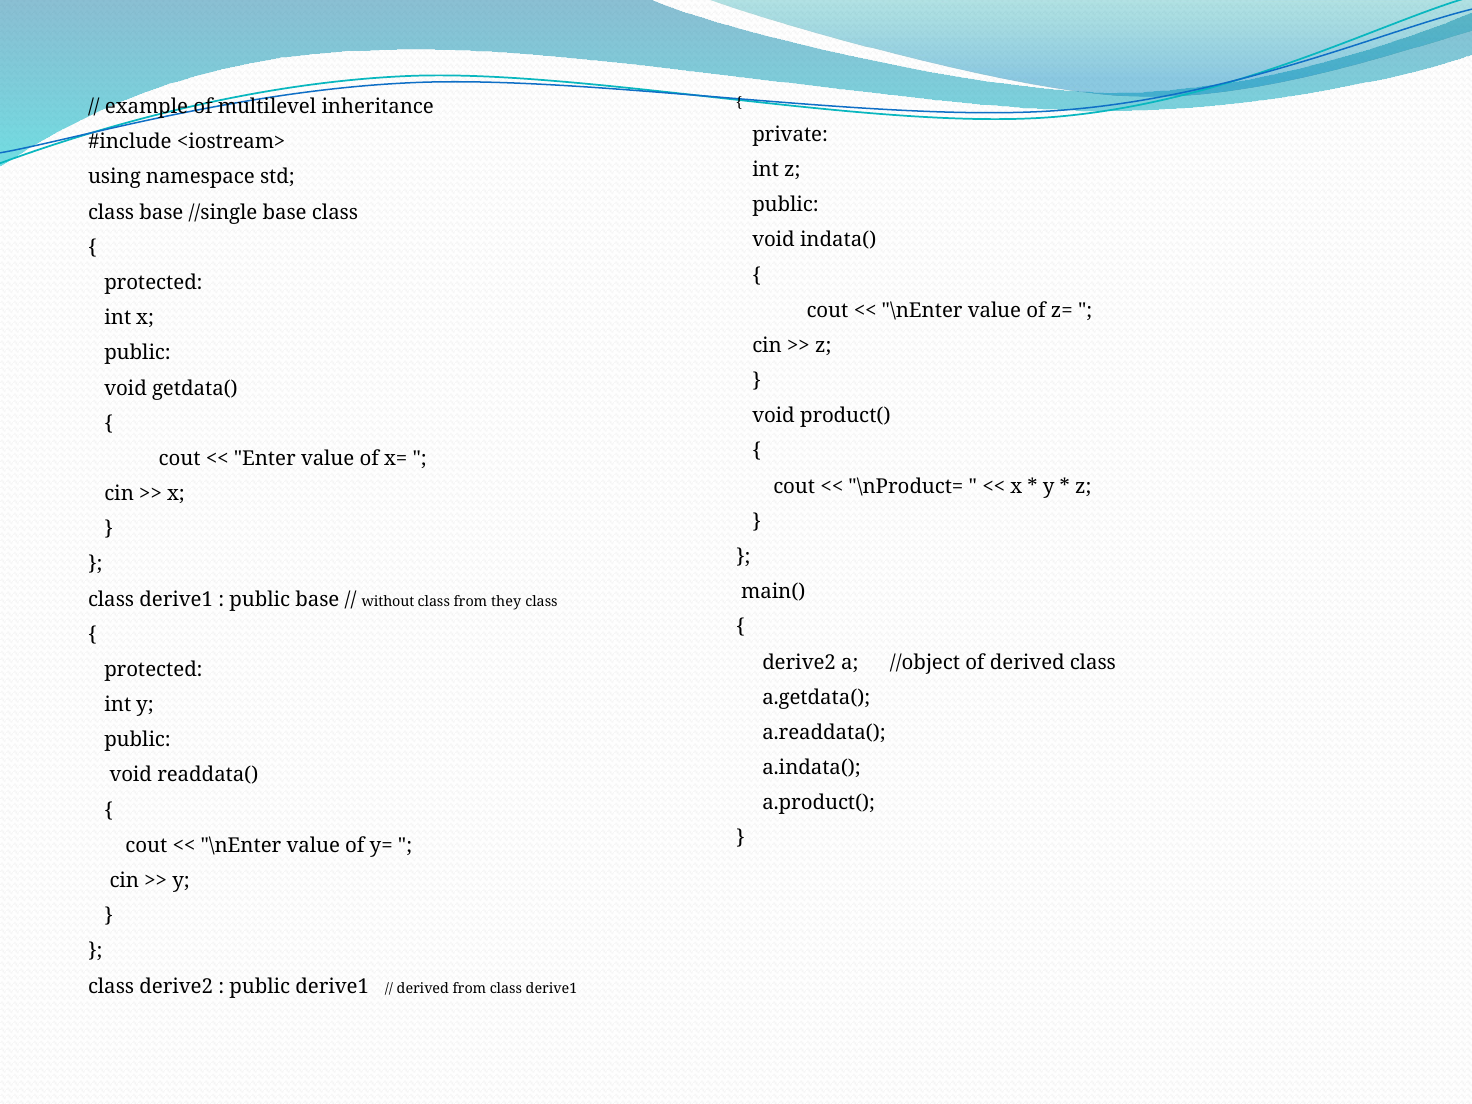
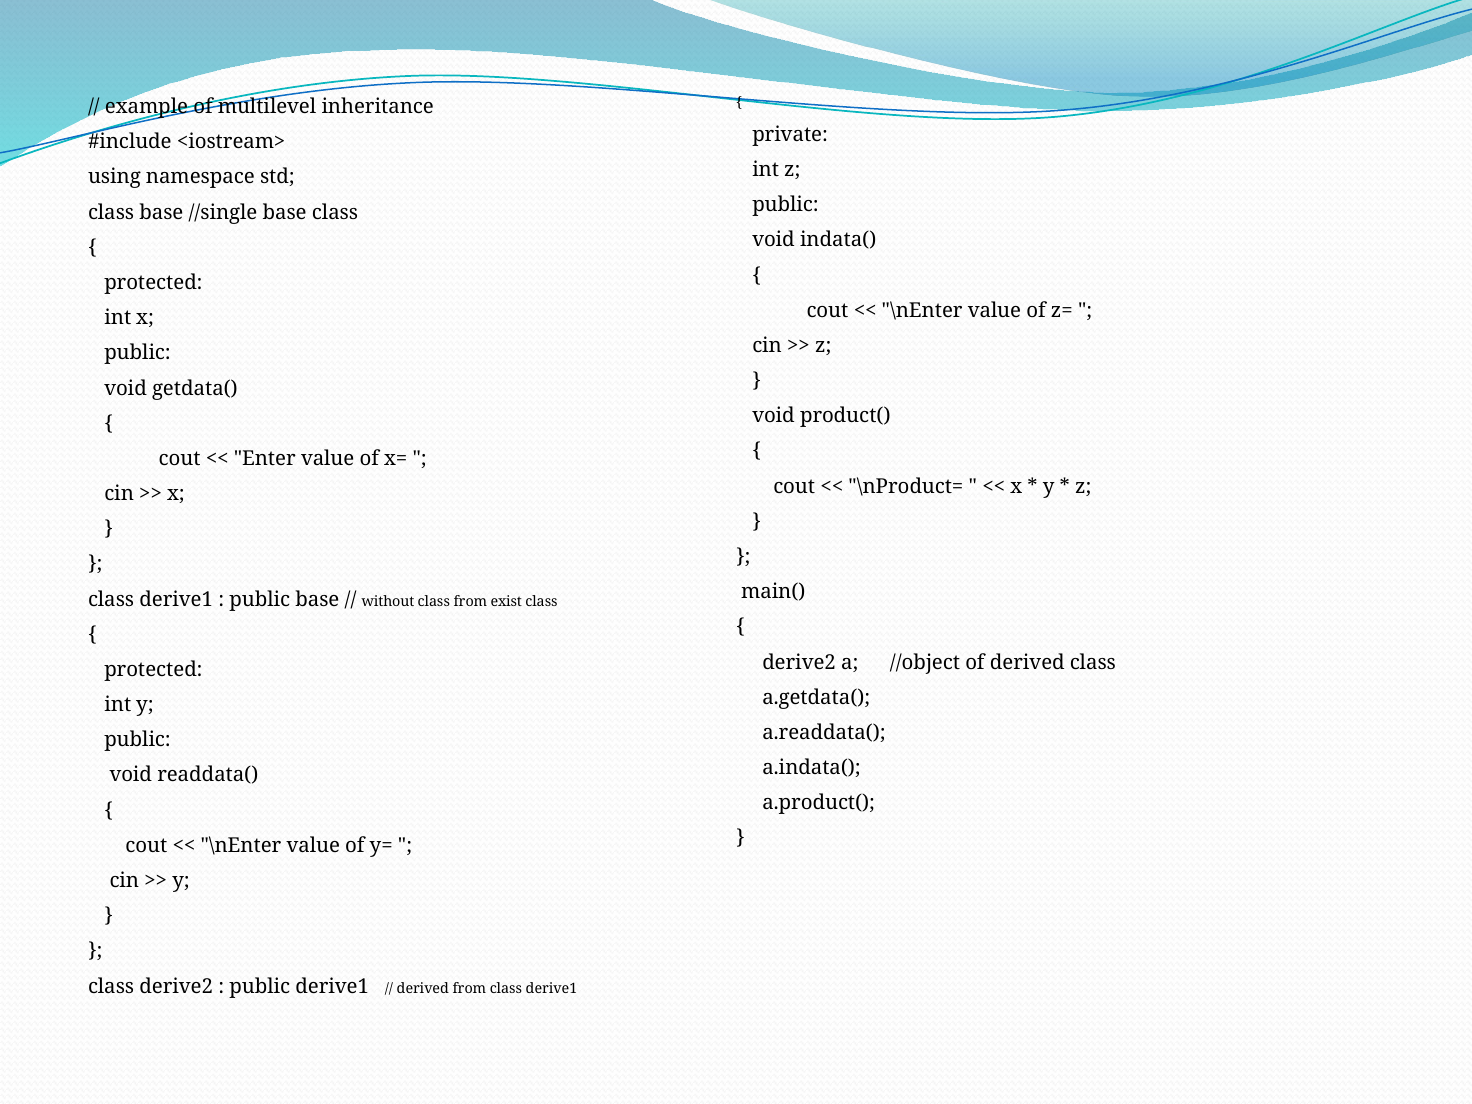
they: they -> exist (506, 601)
